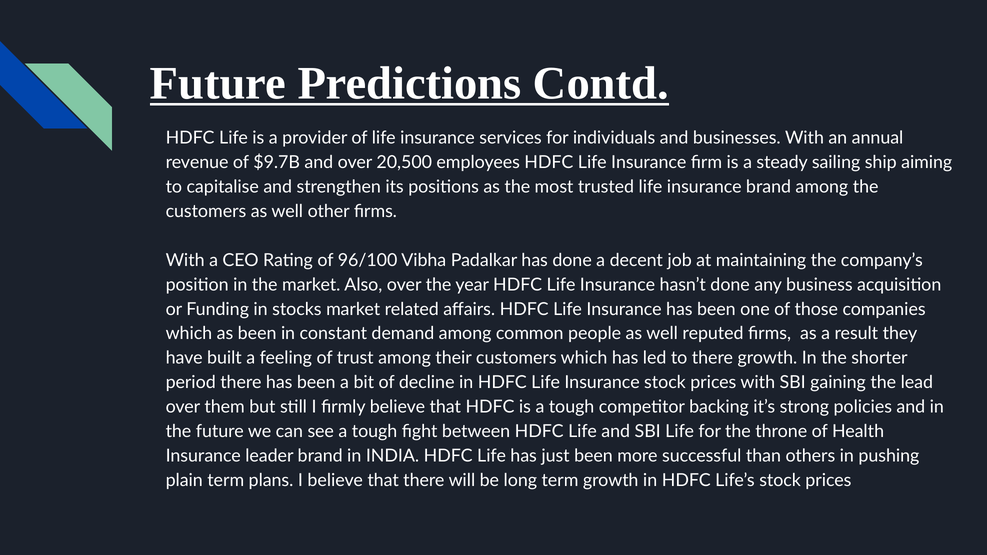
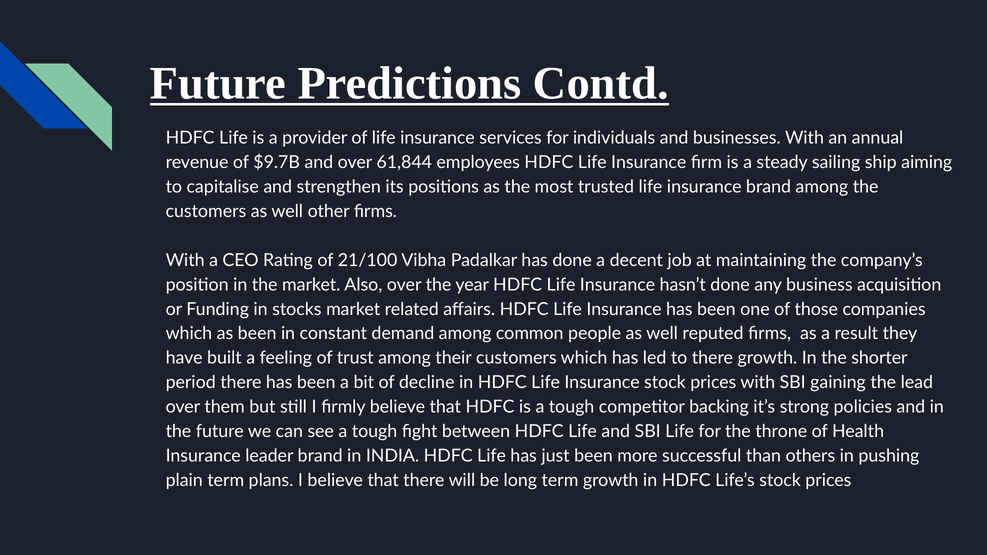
20,500: 20,500 -> 61,844 (404, 162)
96/100: 96/100 -> 21/100 (368, 260)
